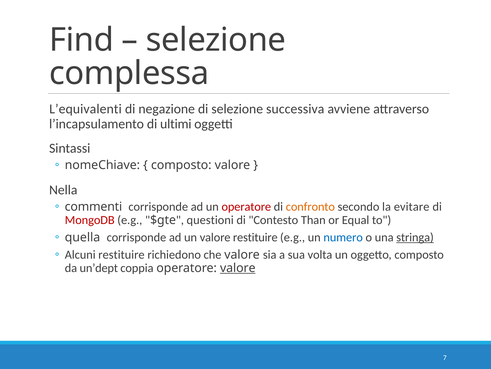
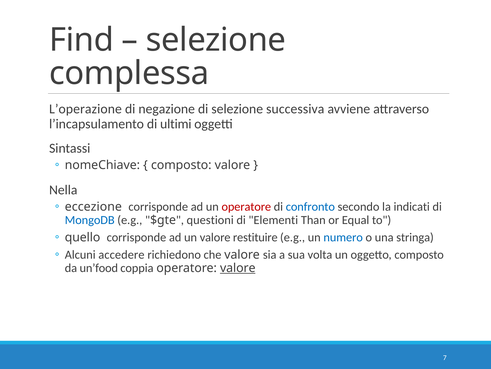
L’equivalenti: L’equivalenti -> L’operazione (85, 109)
commenti: commenti -> eccezione (93, 206)
confronto colour: orange -> blue (310, 206)
evitare: evitare -> indicati (412, 206)
MongoDB colour: red -> blue (90, 220)
Contesto: Contesto -> Elementi (273, 220)
quella: quella -> quello (83, 237)
stringa underline: present -> none (415, 237)
Alcuni restituire: restituire -> accedere (121, 254)
un’dept: un’dept -> un’food (99, 267)
